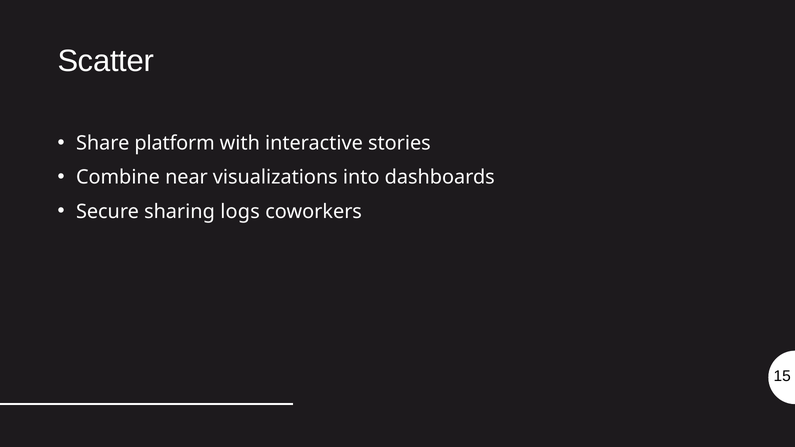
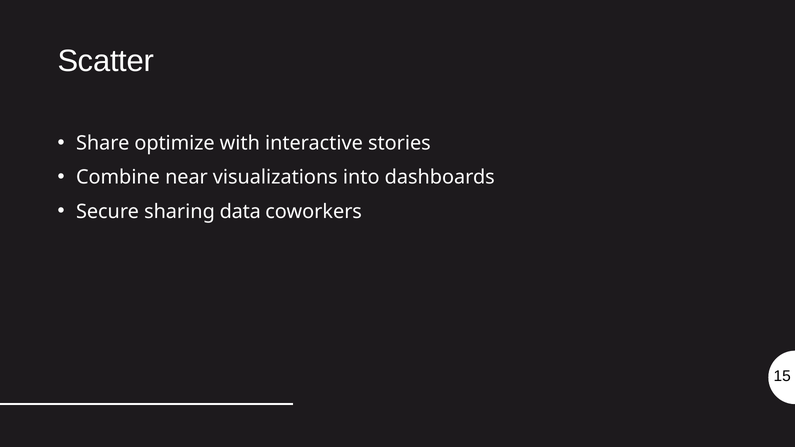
platform: platform -> optimize (175, 143)
logs: logs -> data (240, 212)
